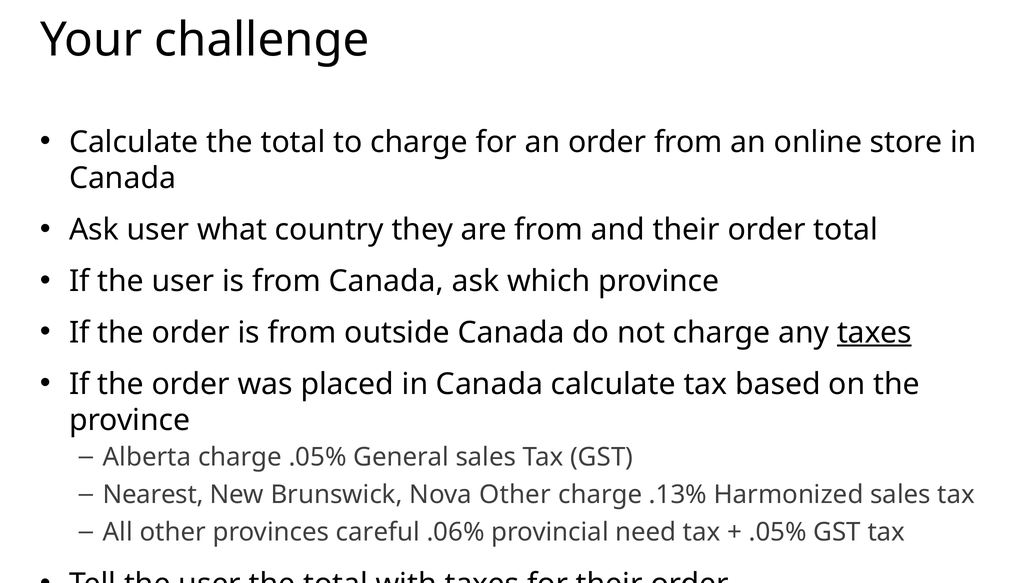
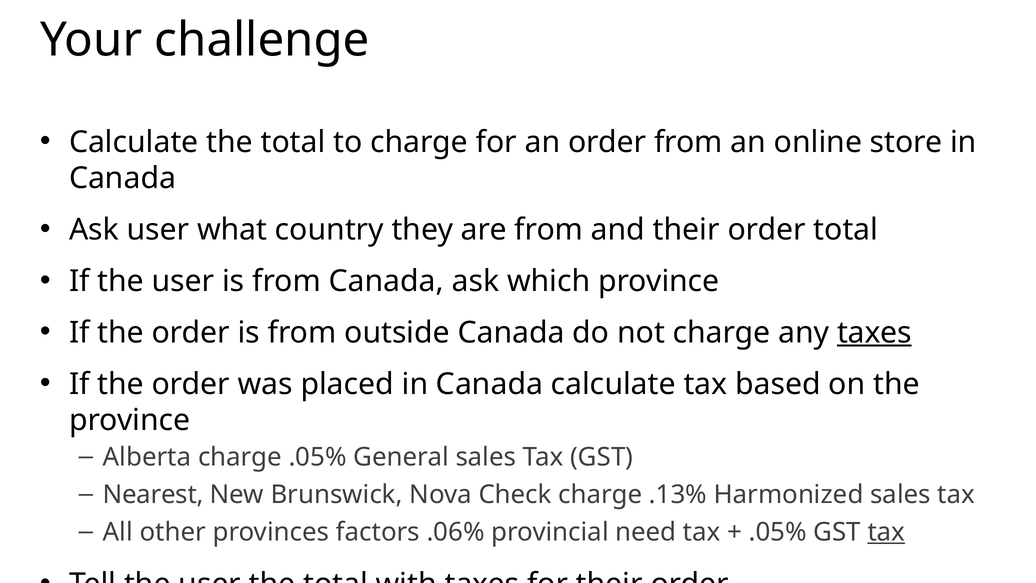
Nova Other: Other -> Check (515, 494)
careful: careful -> factors (378, 532)
tax underline: none -> present (886, 532)
